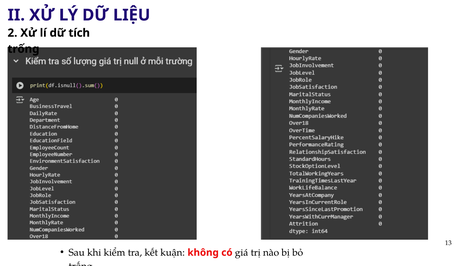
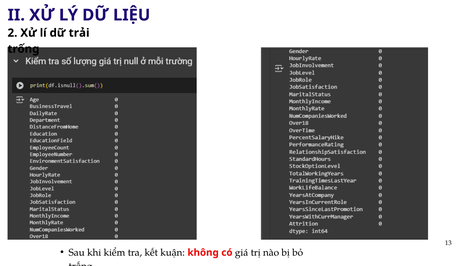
tích: tích -> trải (79, 33)
